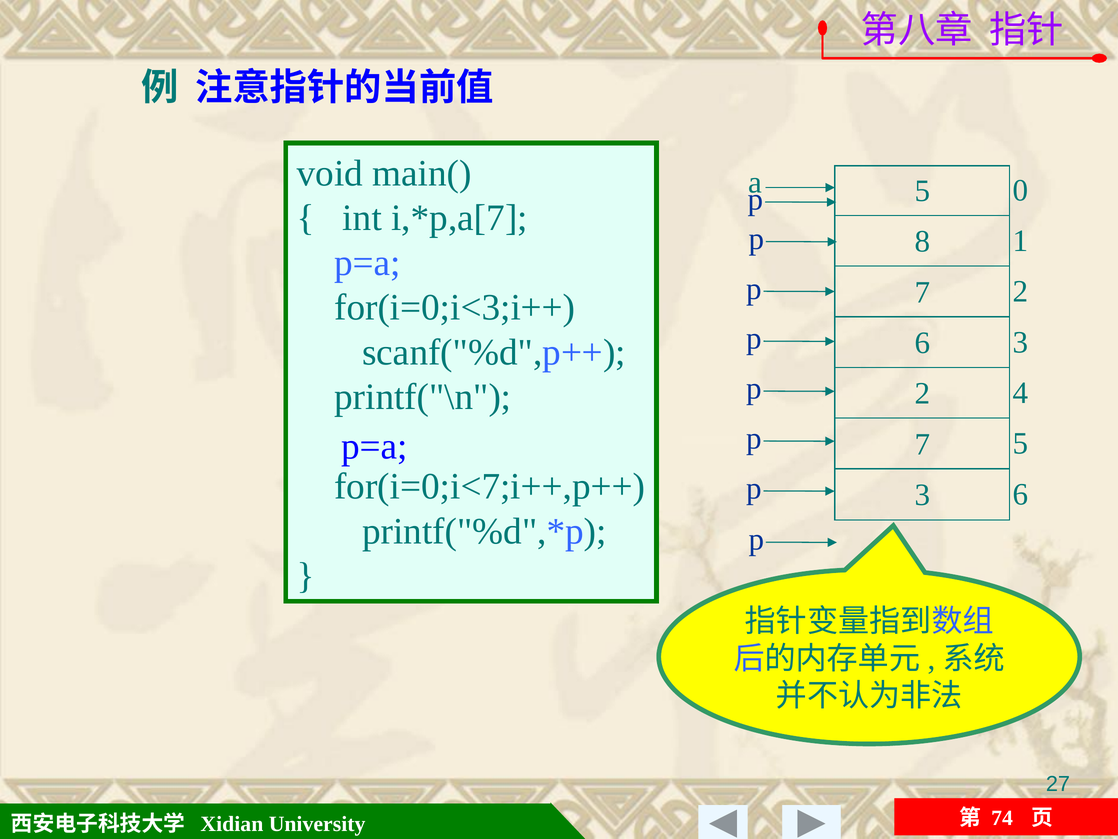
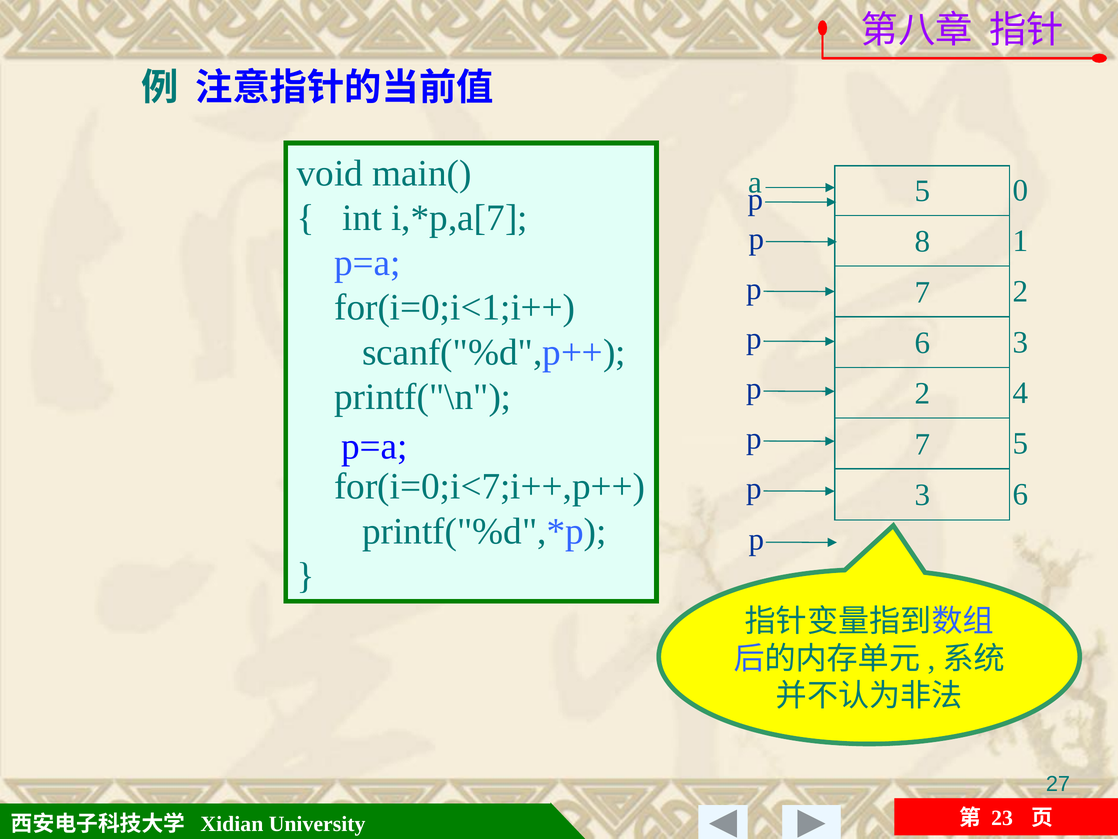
for(i=0;i<3;i++: for(i=0;i<3;i++ -> for(i=0;i<1;i++ (455, 307)
74: 74 -> 23 (1002, 818)
